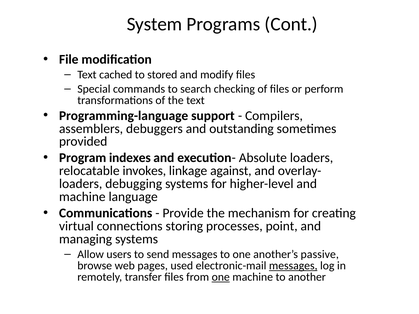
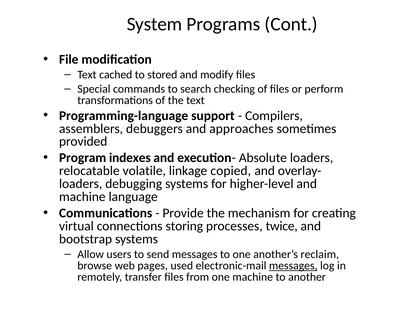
outstanding: outstanding -> approaches (241, 129)
invokes: invokes -> volatile (144, 171)
against: against -> copied (231, 171)
point: point -> twice (282, 226)
managing: managing -> bootstrap (86, 239)
passive: passive -> reclaim (320, 255)
one underline: present -> none (221, 277)
